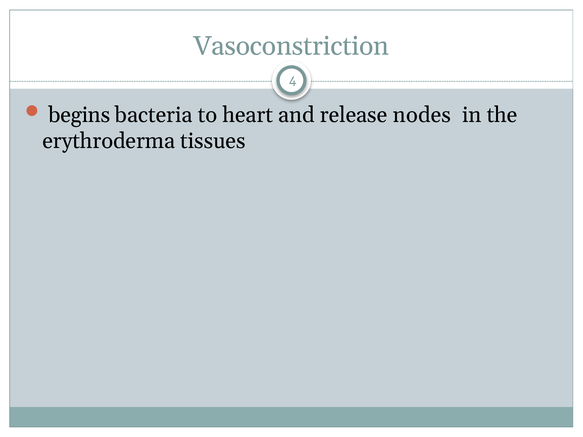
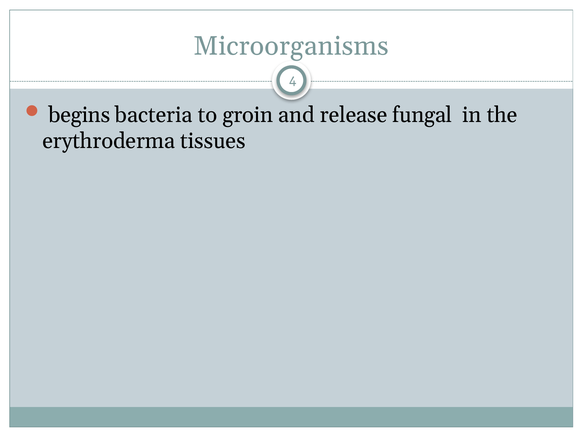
Vasoconstriction: Vasoconstriction -> Microorganisms (291, 46)
heart: heart -> groin (248, 115)
nodes: nodes -> fungal (422, 115)
